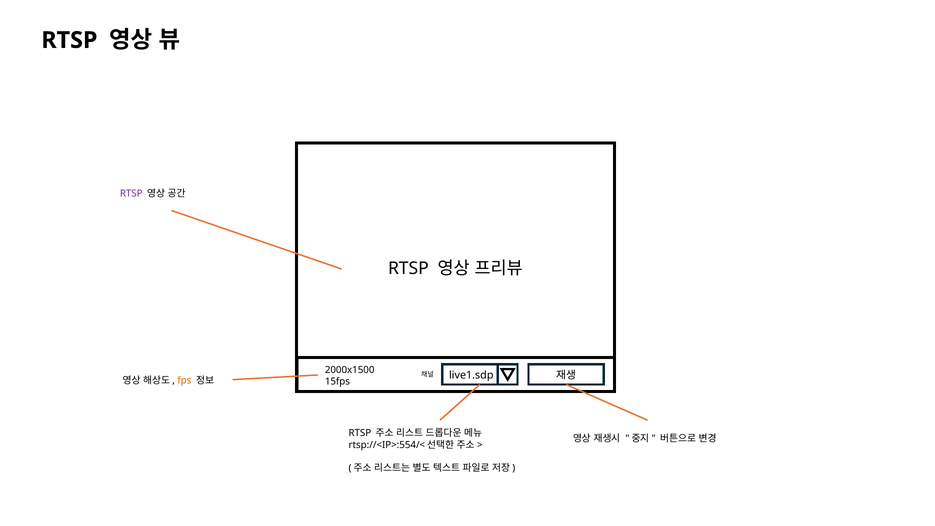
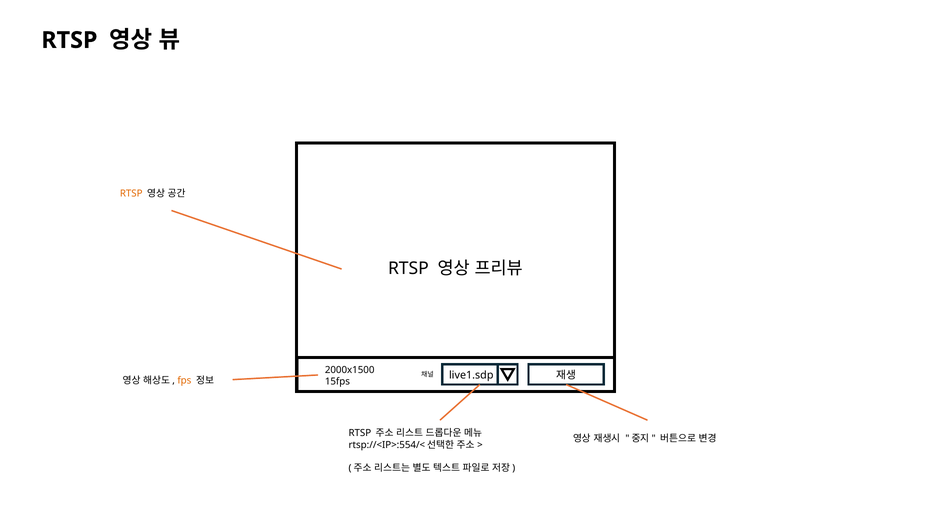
RTSP colour: purple -> orange (131, 193)
